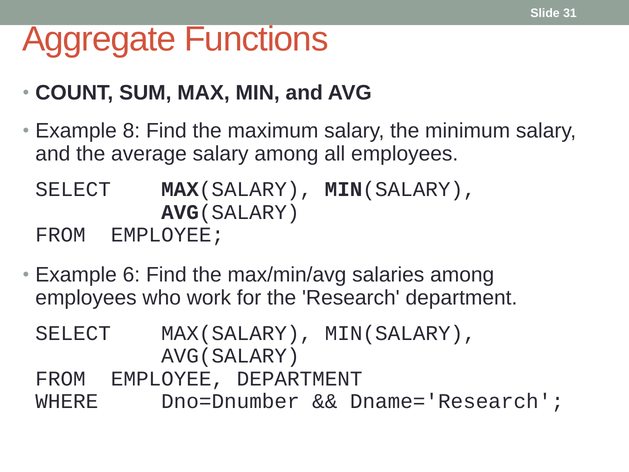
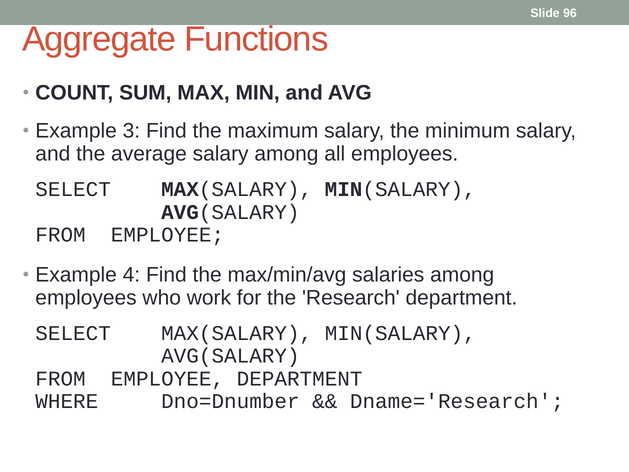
31: 31 -> 96 (570, 13)
8: 8 -> 3 (131, 131)
6: 6 -> 4 (131, 275)
